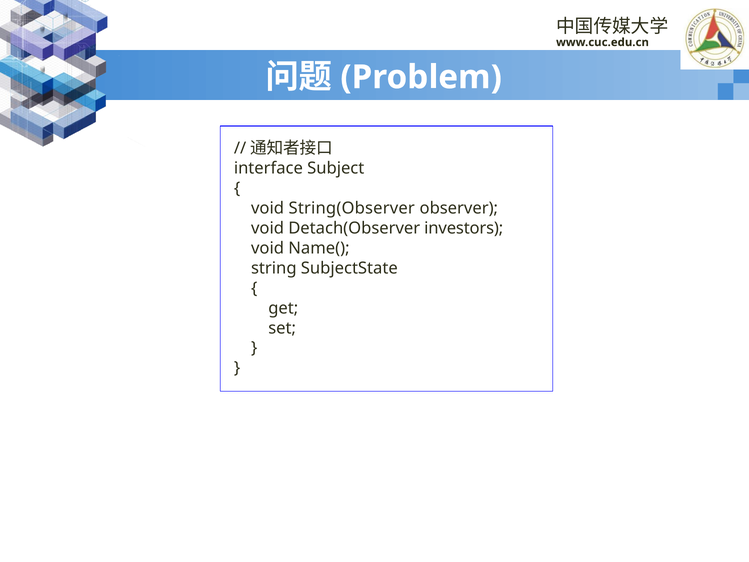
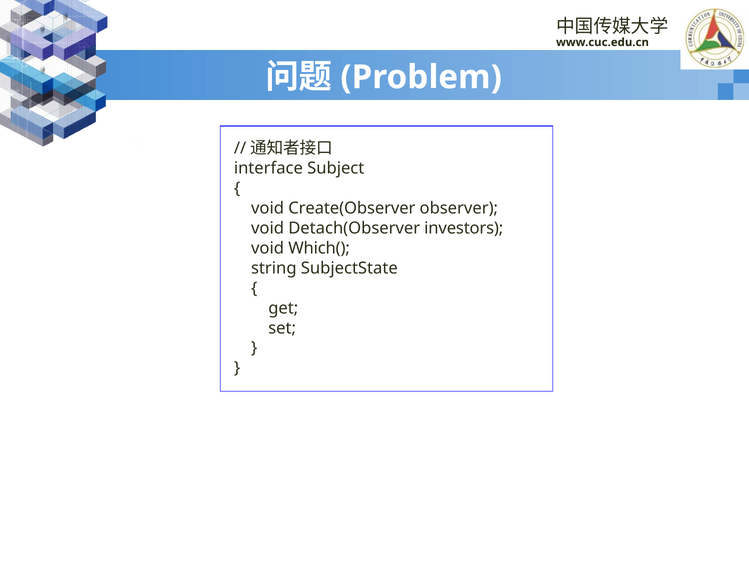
String(Observer: String(Observer -> Create(Observer (352, 208)
Name(: Name( -> Which( (319, 248)
